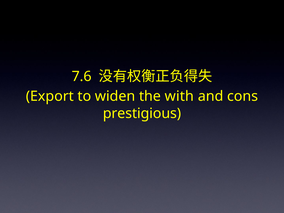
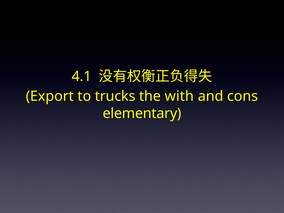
7.6: 7.6 -> 4.1 (82, 76)
widen: widen -> trucks (115, 96)
prestigious: prestigious -> elementary (142, 113)
